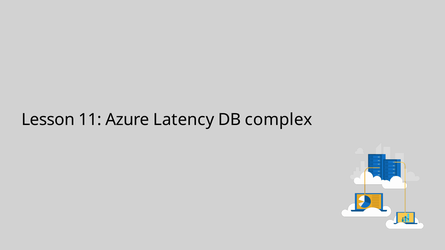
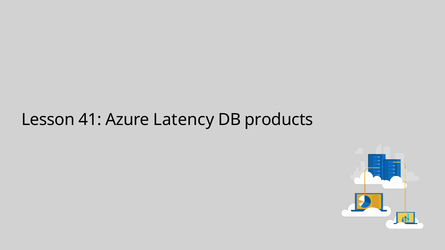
11: 11 -> 41 (90, 120)
complex: complex -> products (279, 120)
